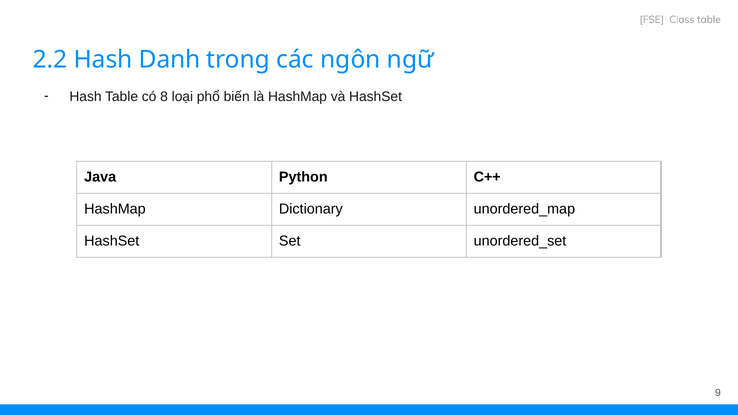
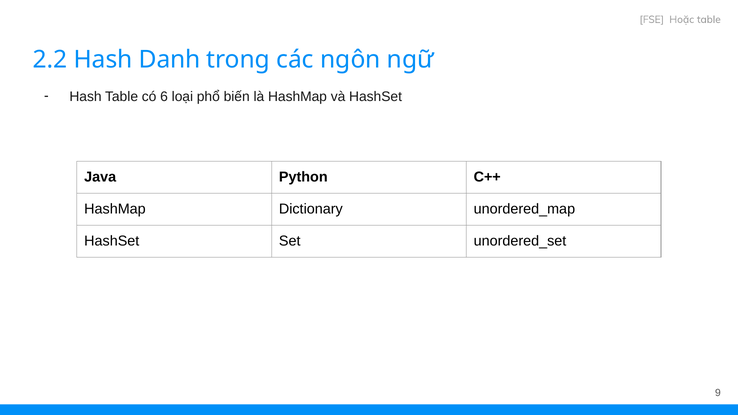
Class: Class -> Hoặc (682, 20)
8: 8 -> 6 (164, 97)
